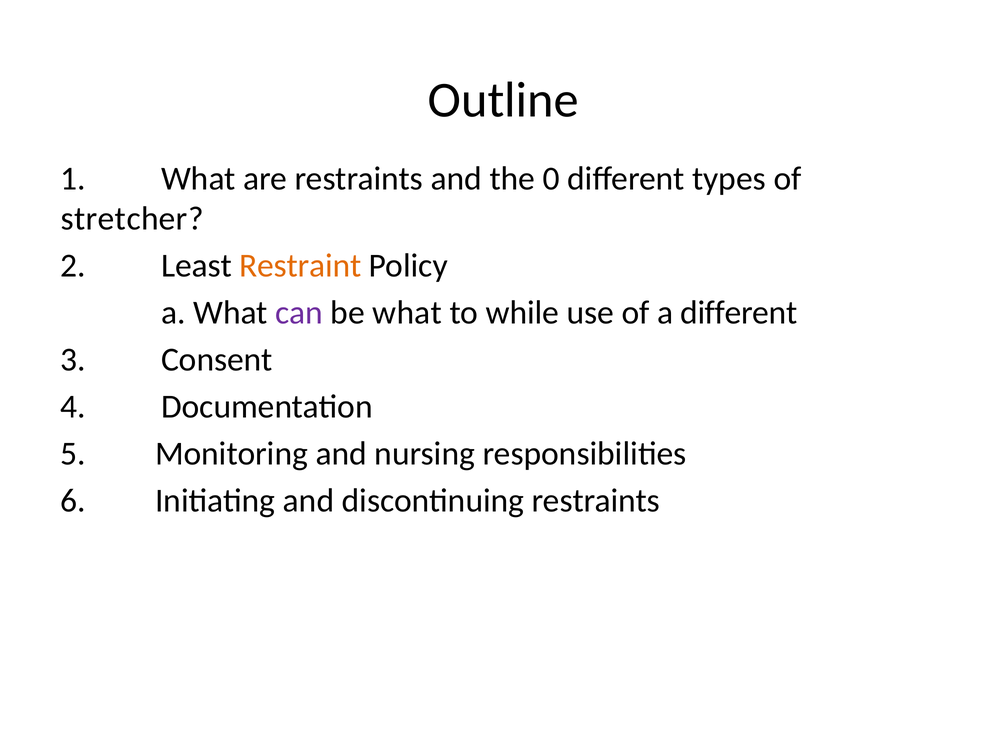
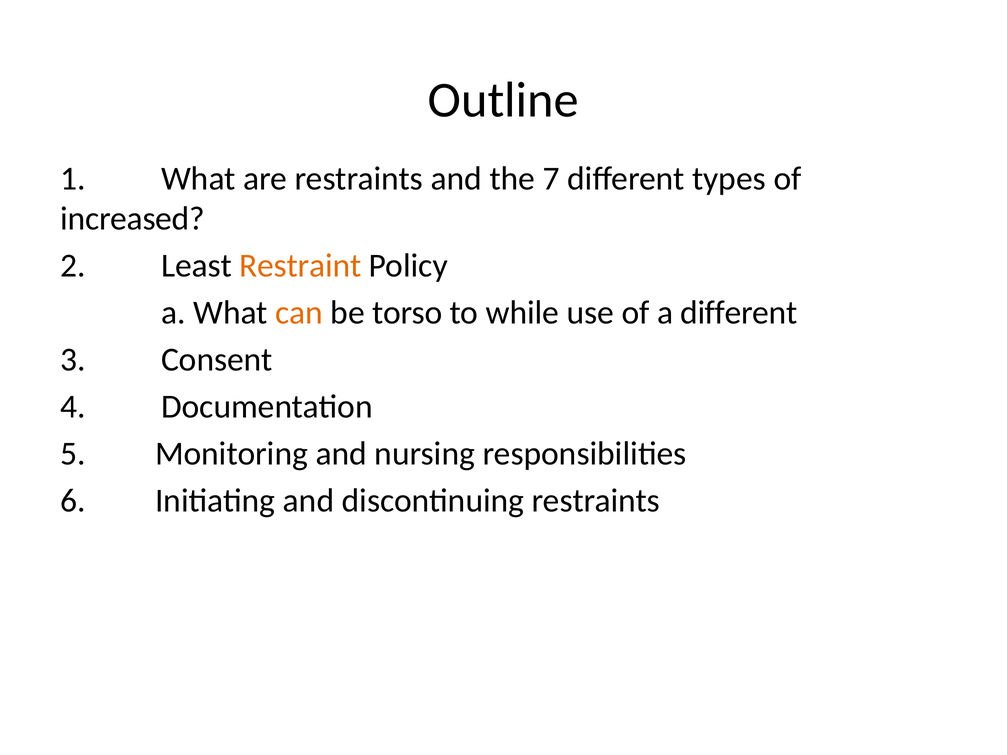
0: 0 -> 7 (551, 179)
stretcher: stretcher -> increased (133, 219)
can colour: purple -> orange (299, 313)
be what: what -> torso (407, 313)
